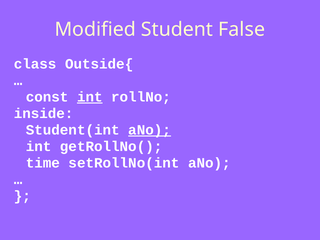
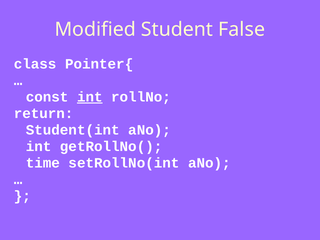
Outside{: Outside{ -> Pointer{ (99, 64)
inside: inside -> return (44, 113)
aNo underline: present -> none (150, 130)
